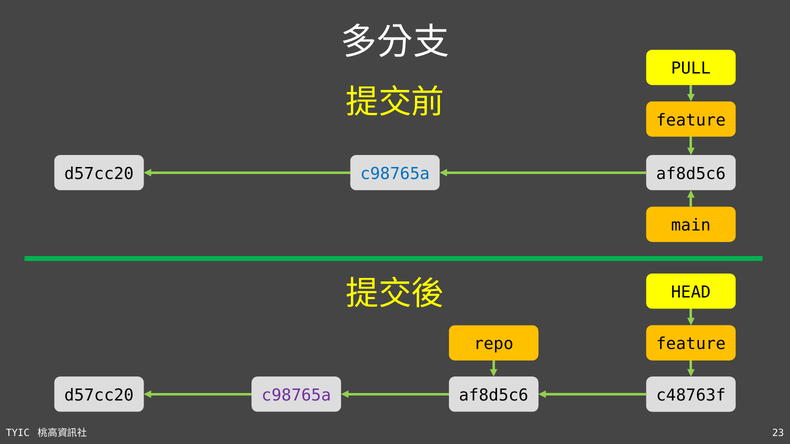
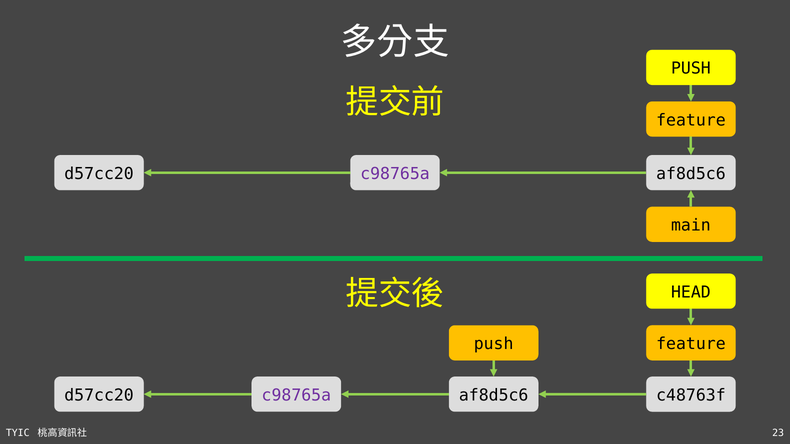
PULL: PULL -> PUSH (691, 69)
c98765a colour: blue -> purple (395, 174)
repo: repo -> push (494, 344)
